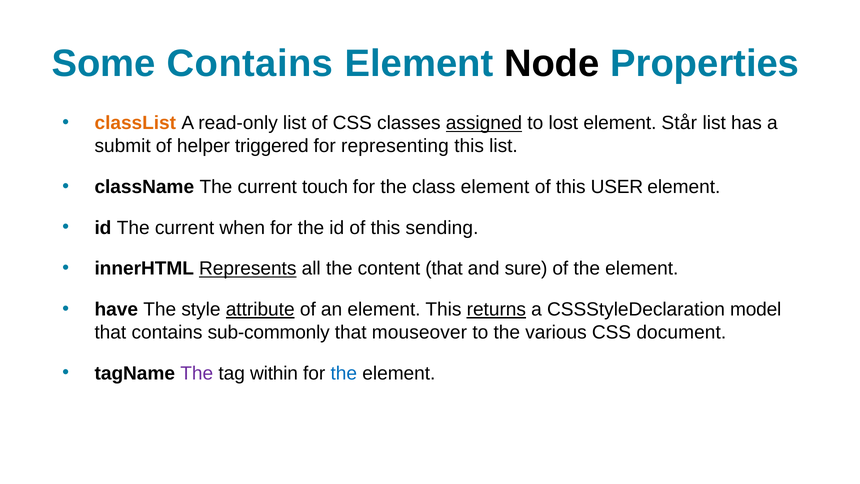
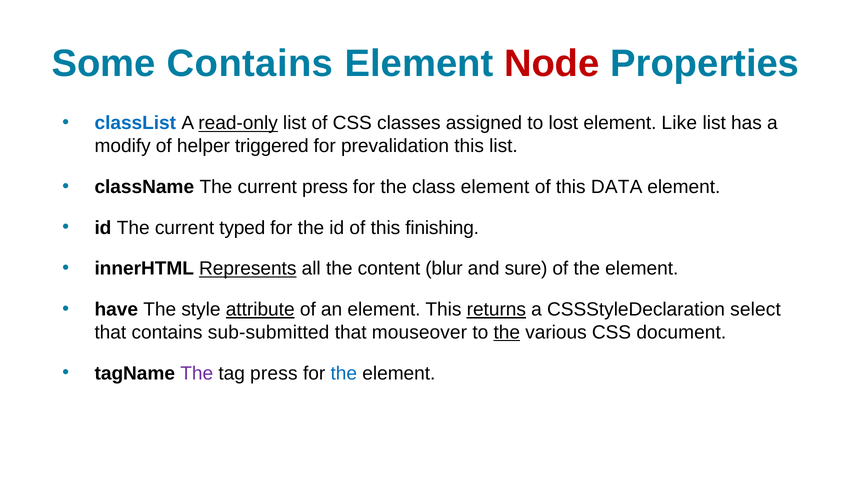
Node colour: black -> red (552, 64)
classList colour: orange -> blue (135, 123)
read-only underline: none -> present (238, 123)
assigned underline: present -> none (484, 123)
Står: Står -> Like (679, 123)
submit: submit -> modify (123, 146)
representing: representing -> prevalidation (395, 146)
current touch: touch -> press (325, 187)
USER: USER -> DATA (617, 187)
when: when -> typed (242, 228)
sending: sending -> finishing (442, 228)
content that: that -> blur (444, 268)
model: model -> select (756, 309)
sub-commonly: sub-commonly -> sub-submitted (269, 332)
the underline: none -> present (507, 332)
tag within: within -> press (274, 373)
